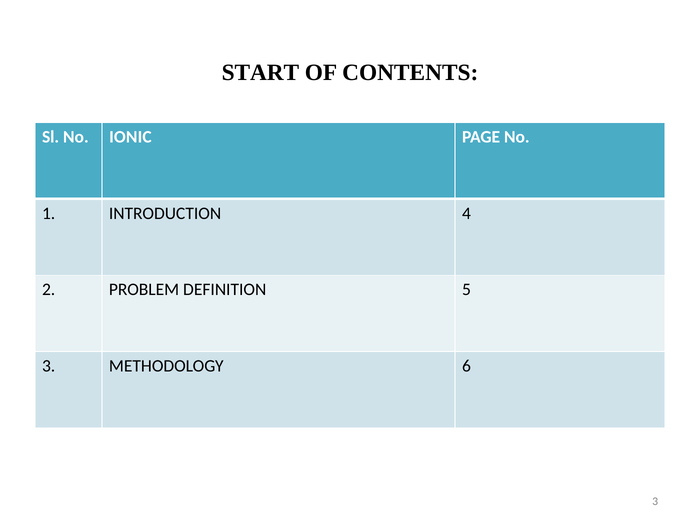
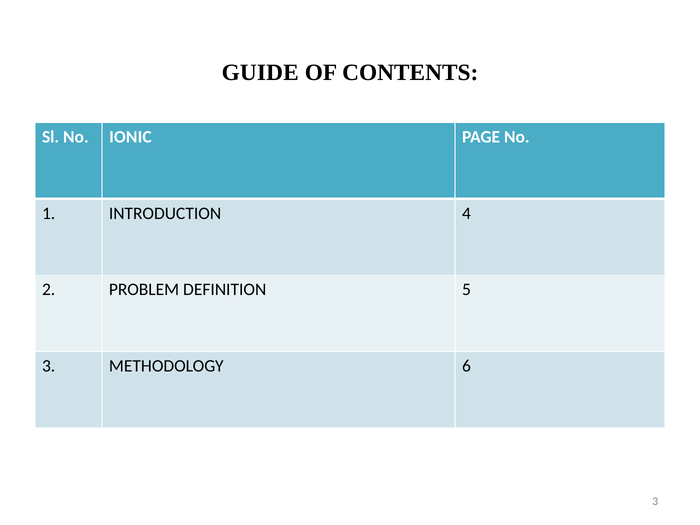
START: START -> GUIDE (260, 73)
